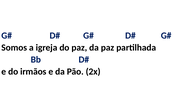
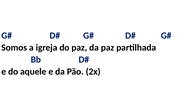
irmãos: irmãos -> aquele (33, 71)
